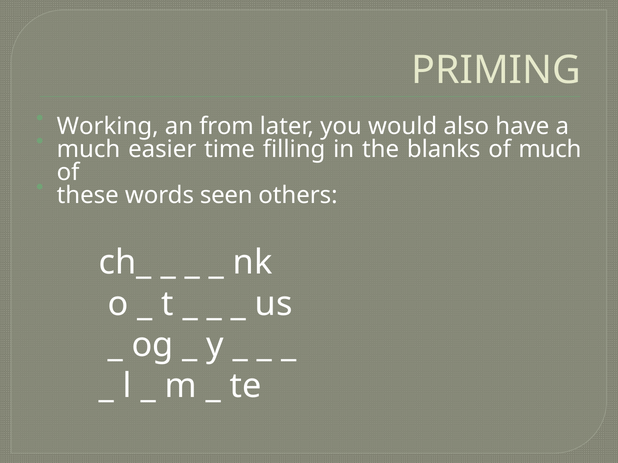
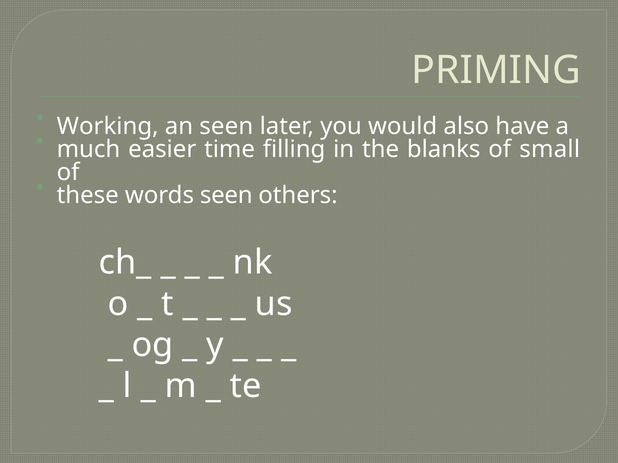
an from: from -> seen (226, 126)
of much: much -> small (550, 149)
